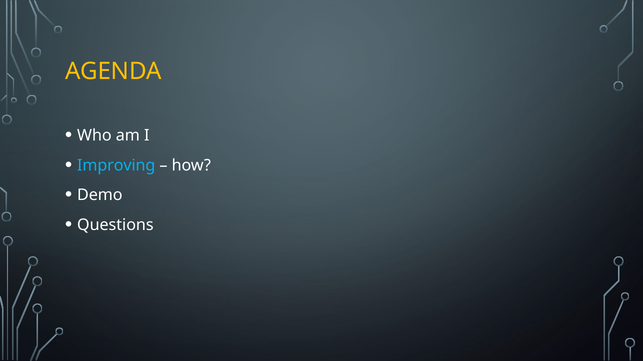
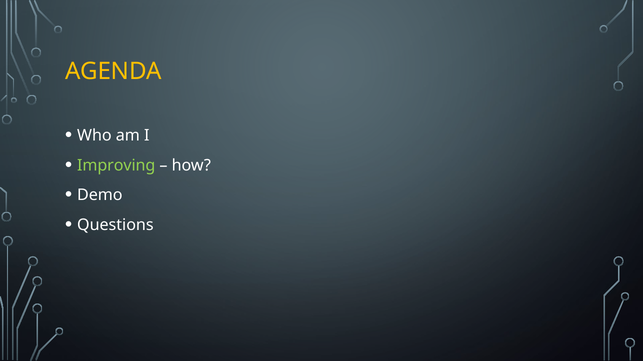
Improving colour: light blue -> light green (116, 166)
